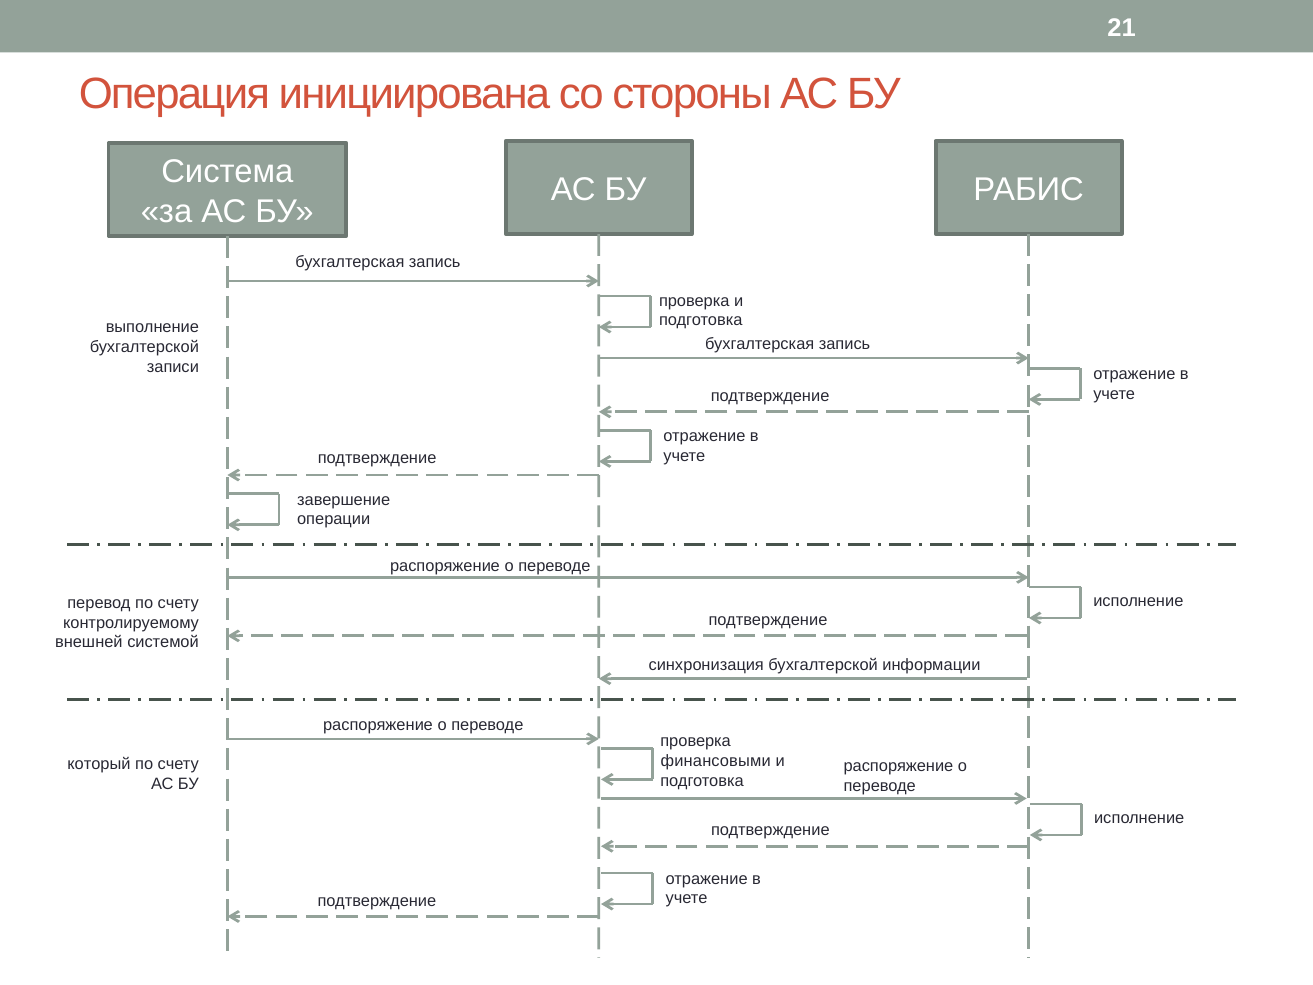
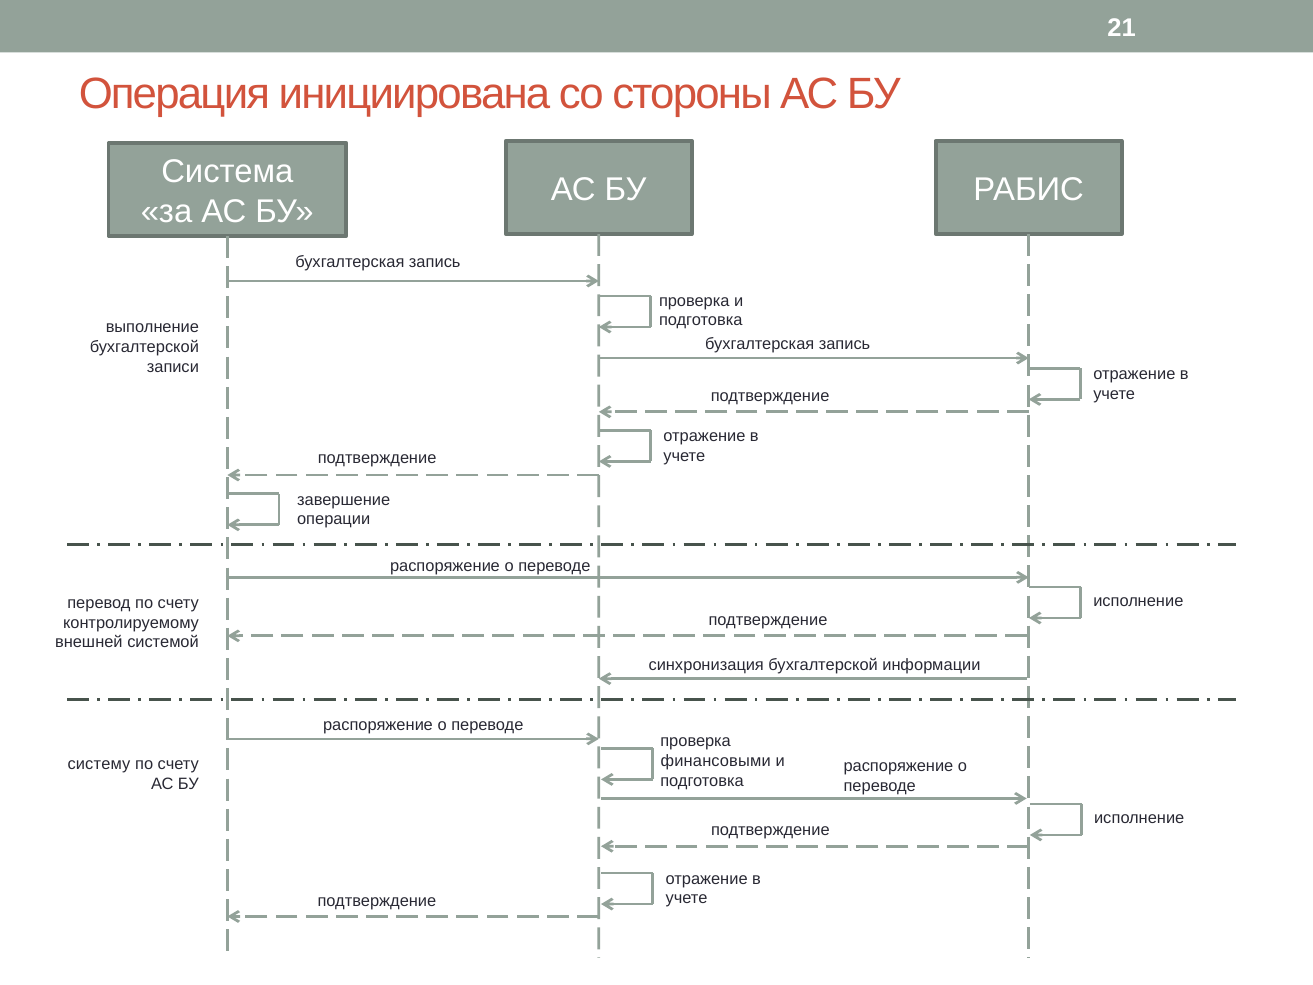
который: который -> систему (99, 764)
